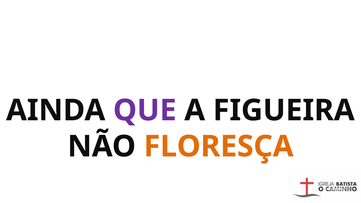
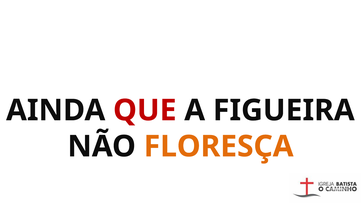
QUE colour: purple -> red (145, 110)
